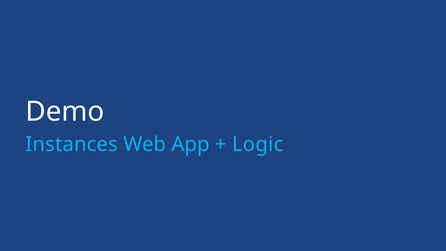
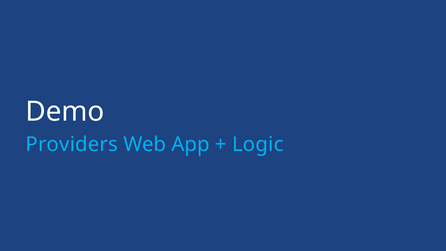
Instances: Instances -> Providers (72, 144)
